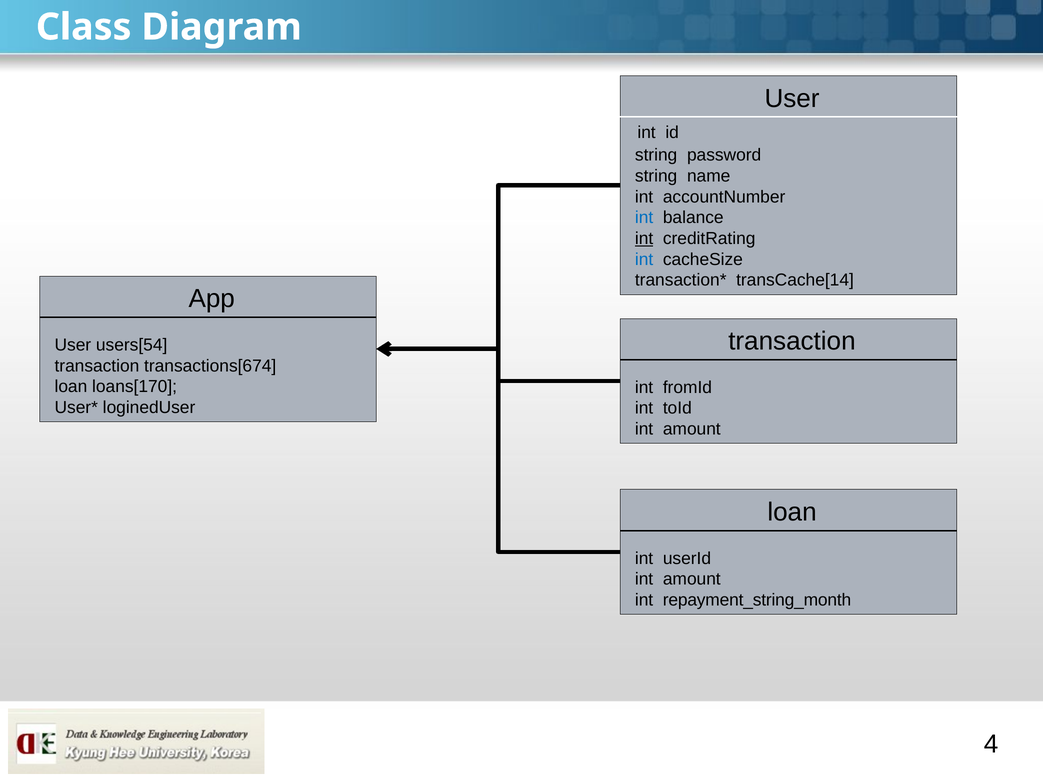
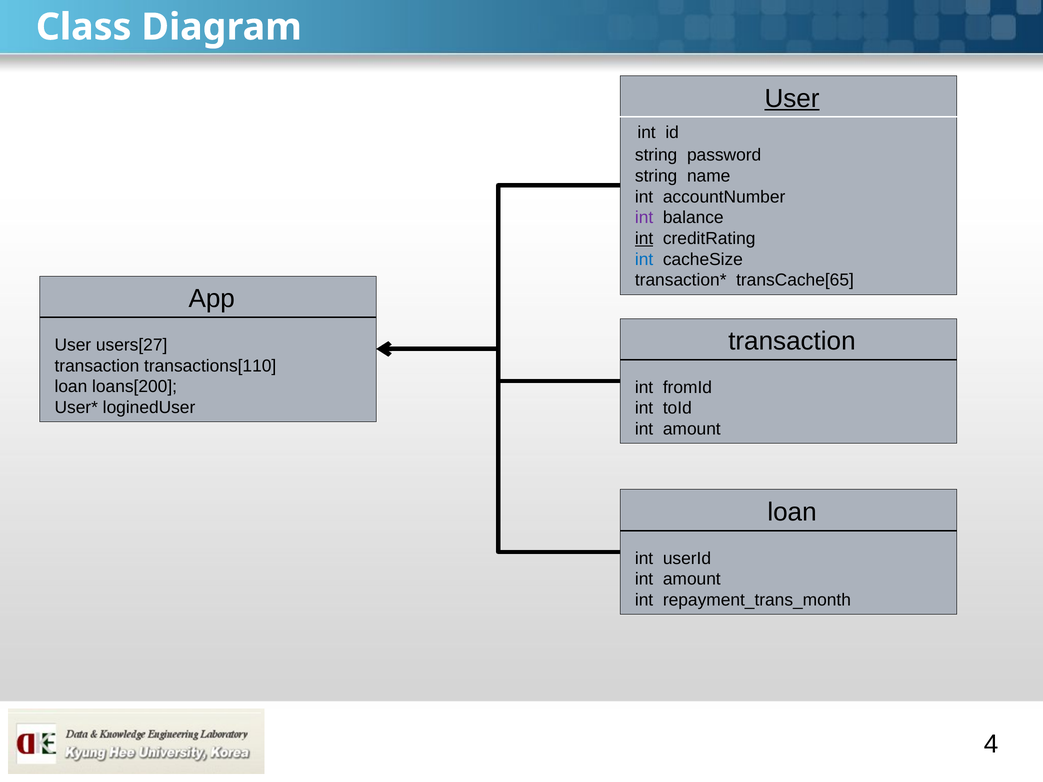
User underline: none -> present (792, 98)
int colour: blue -> purple (644, 218)
transCache[14: transCache[14 -> transCache[65 (795, 280)
users[54: users[54 -> users[27 (132, 345)
transactions[674: transactions[674 -> transactions[110 (210, 366)
loans[170: loans[170 -> loans[200 (135, 387)
repayment_string_month: repayment_string_month -> repayment_trans_month (757, 600)
